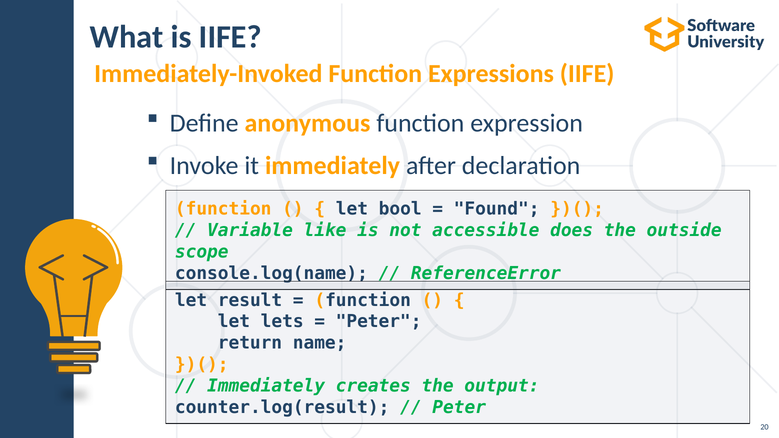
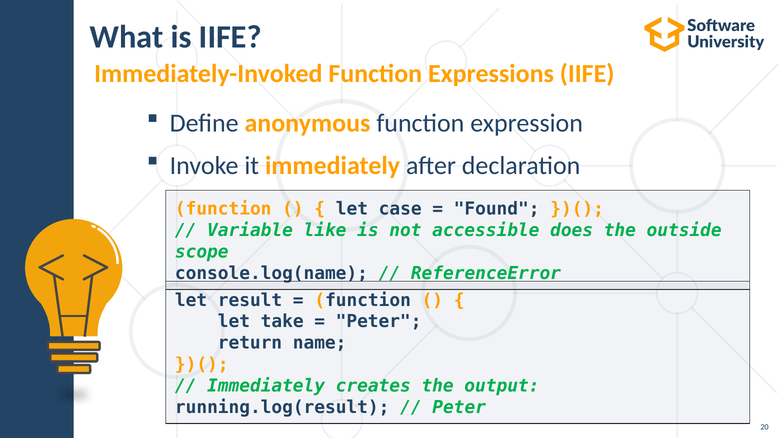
bool: bool -> case (400, 209)
lets: lets -> take (282, 322)
counter.log(result: counter.log(result -> running.log(result (282, 407)
